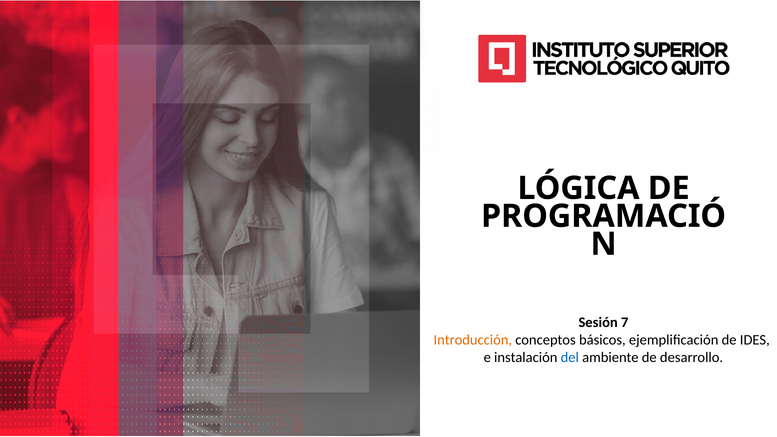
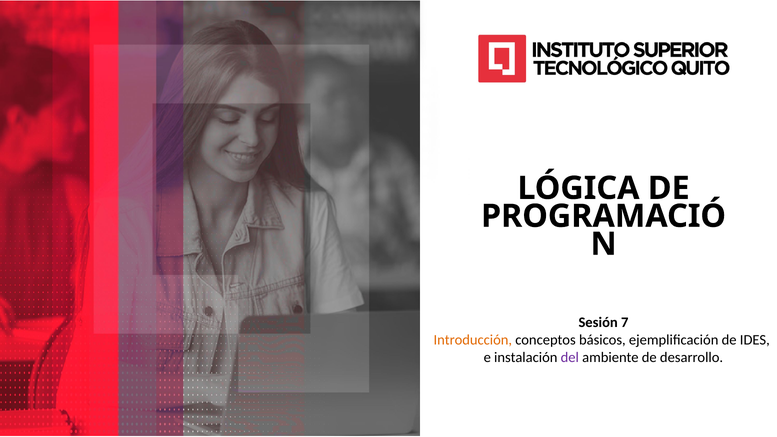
del colour: blue -> purple (570, 358)
